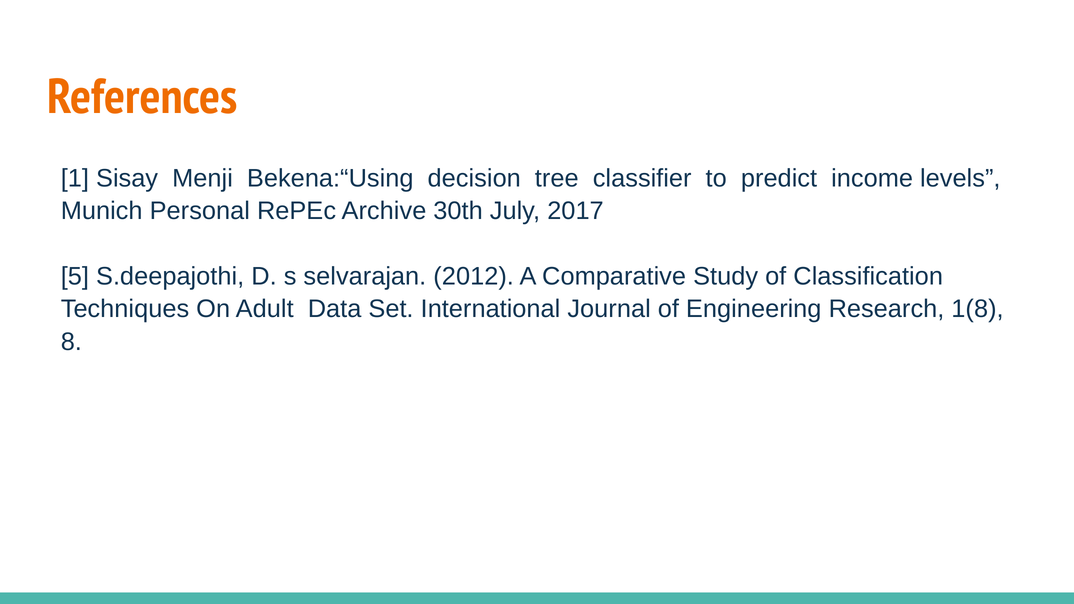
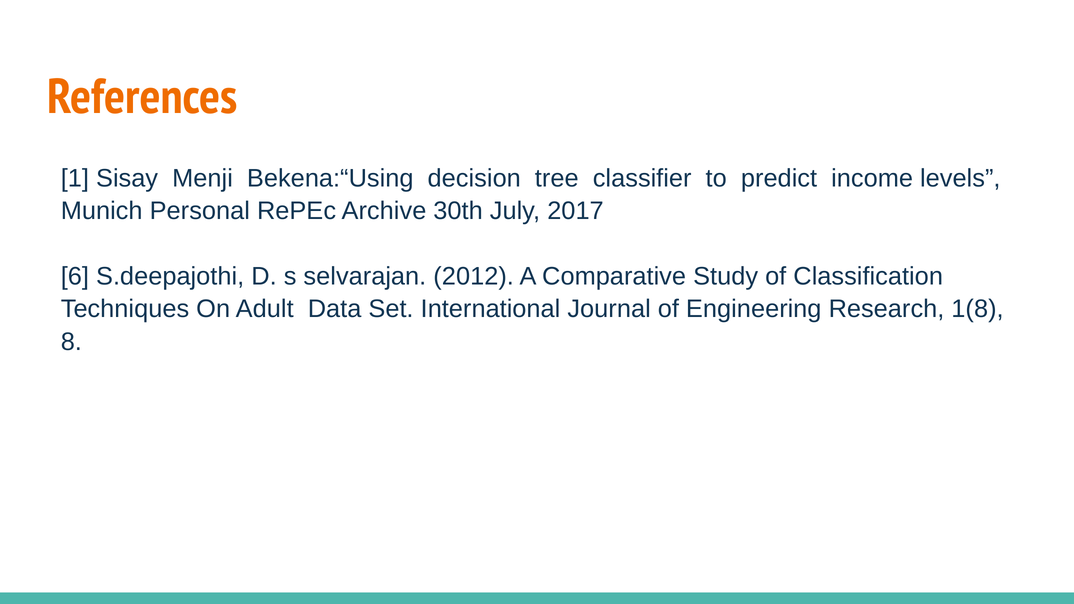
5: 5 -> 6 (75, 276)
